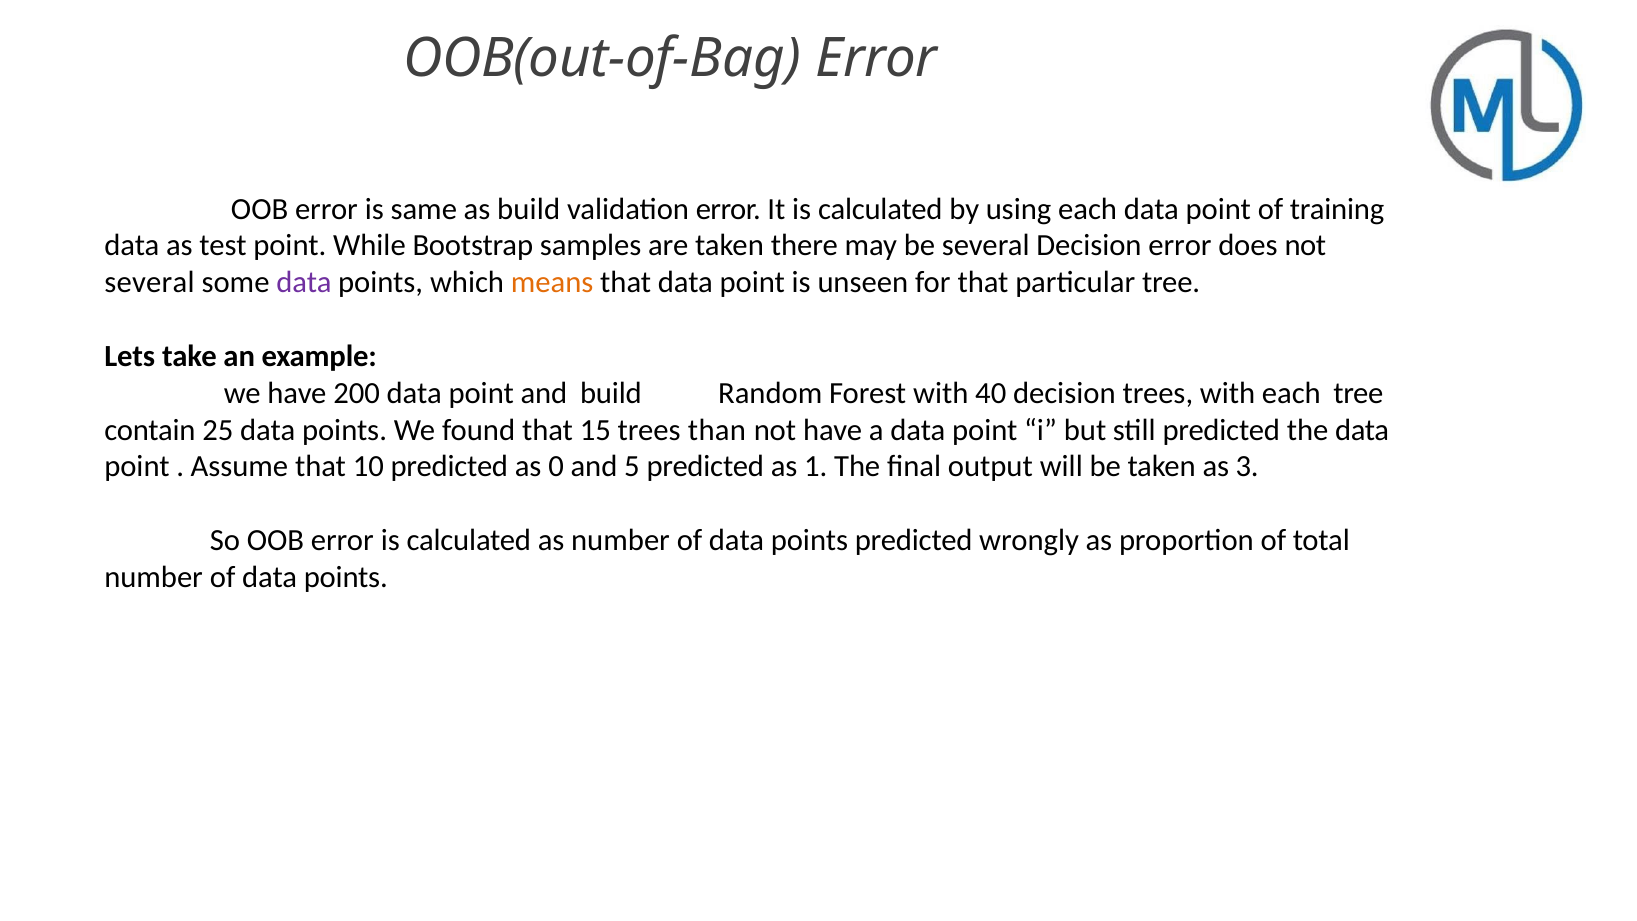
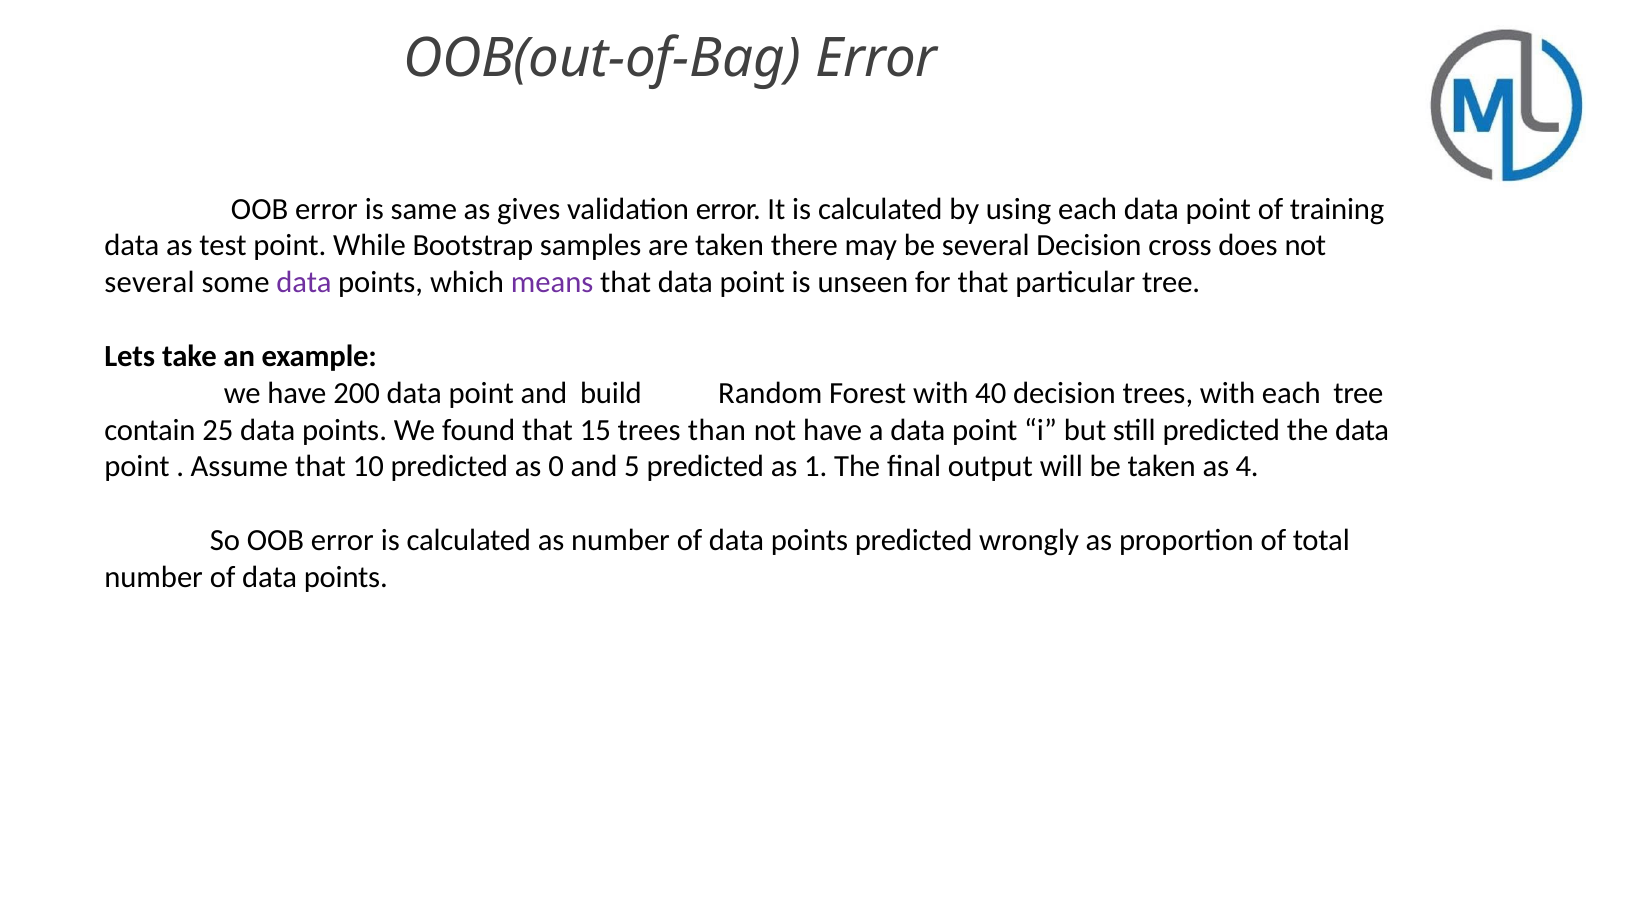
as build: build -> gives (529, 209)
Decision error: error -> cross (1180, 246)
means colour: orange -> purple (552, 282)
3: 3 -> 4 (1247, 467)
